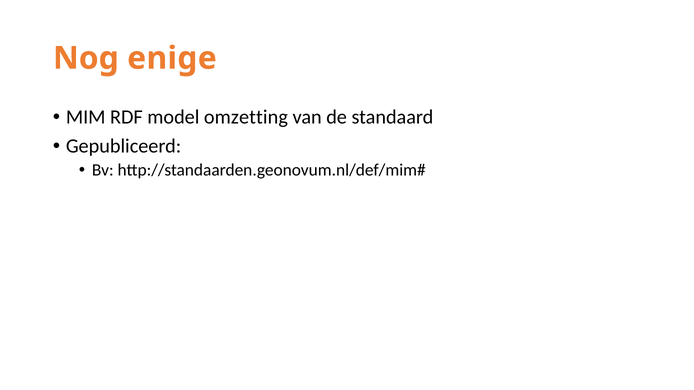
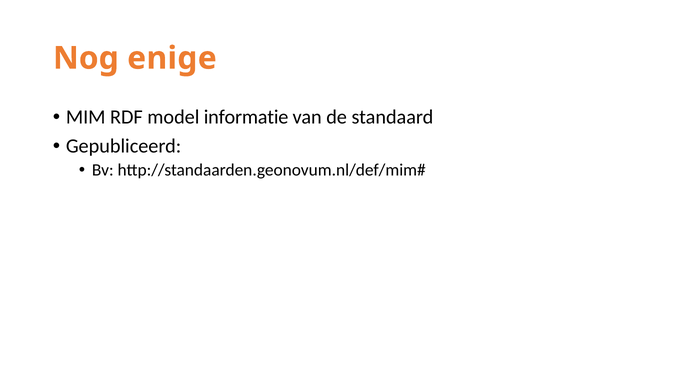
omzetting: omzetting -> informatie (246, 117)
